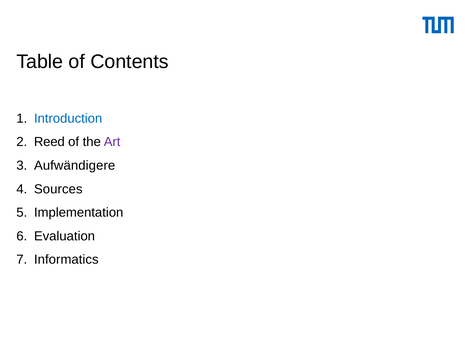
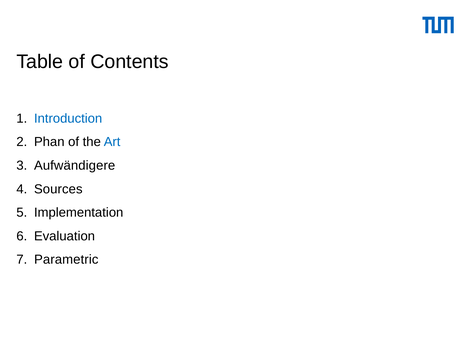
Reed: Reed -> Phan (49, 142)
Art colour: purple -> blue (112, 142)
Informatics: Informatics -> Parametric (66, 259)
